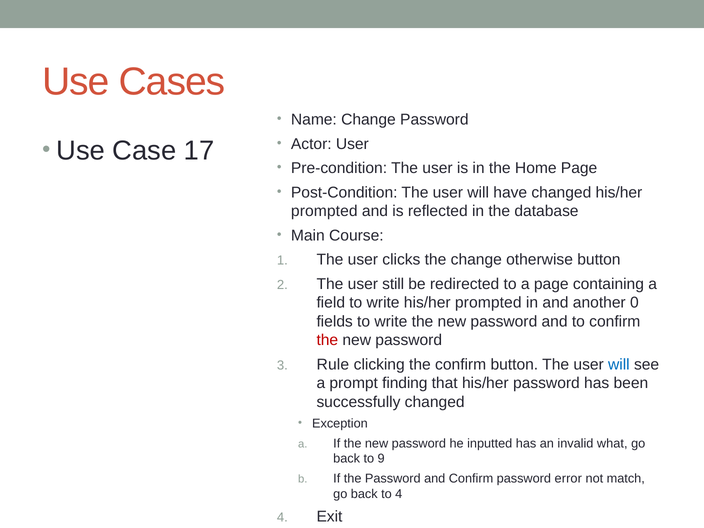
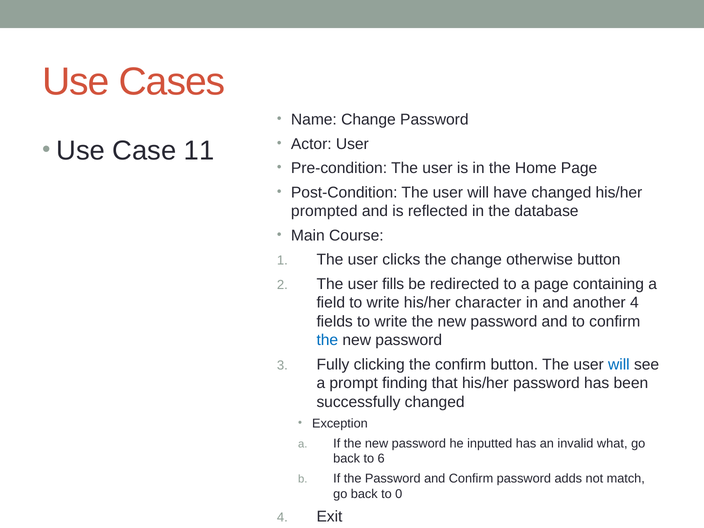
17: 17 -> 11 (199, 151)
still: still -> fills (393, 284)
write his/her prompted: prompted -> character (488, 303)
another 0: 0 -> 4 (634, 303)
the colour: red -> blue (327, 340)
Rule: Rule -> Fully (333, 364)
9: 9 -> 6 (381, 459)
error: error -> adds (568, 479)
to 4: 4 -> 0 (399, 494)
